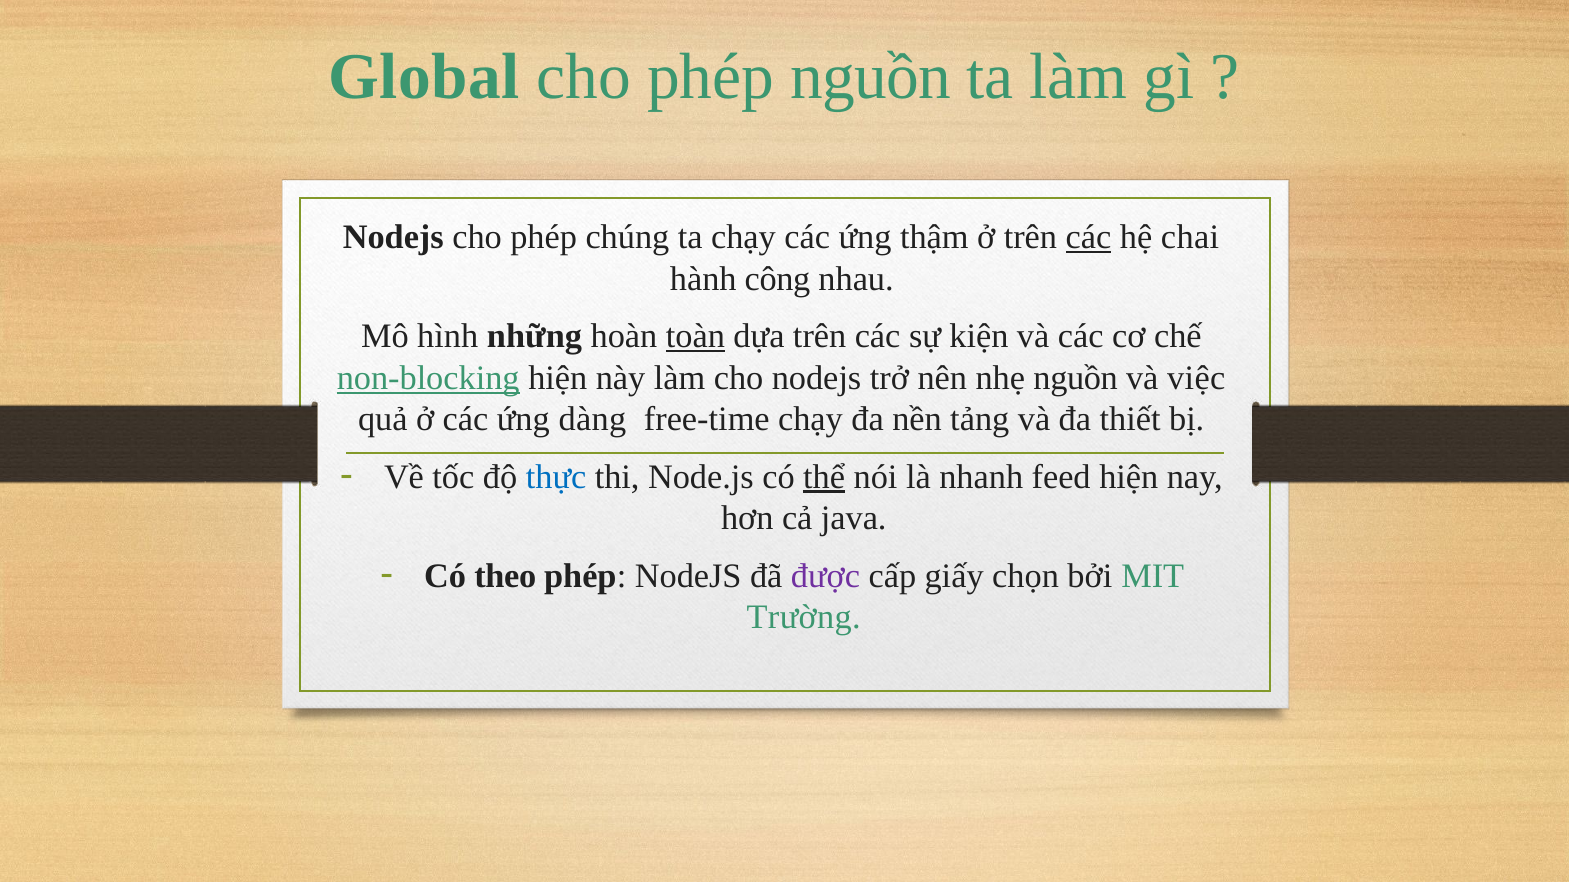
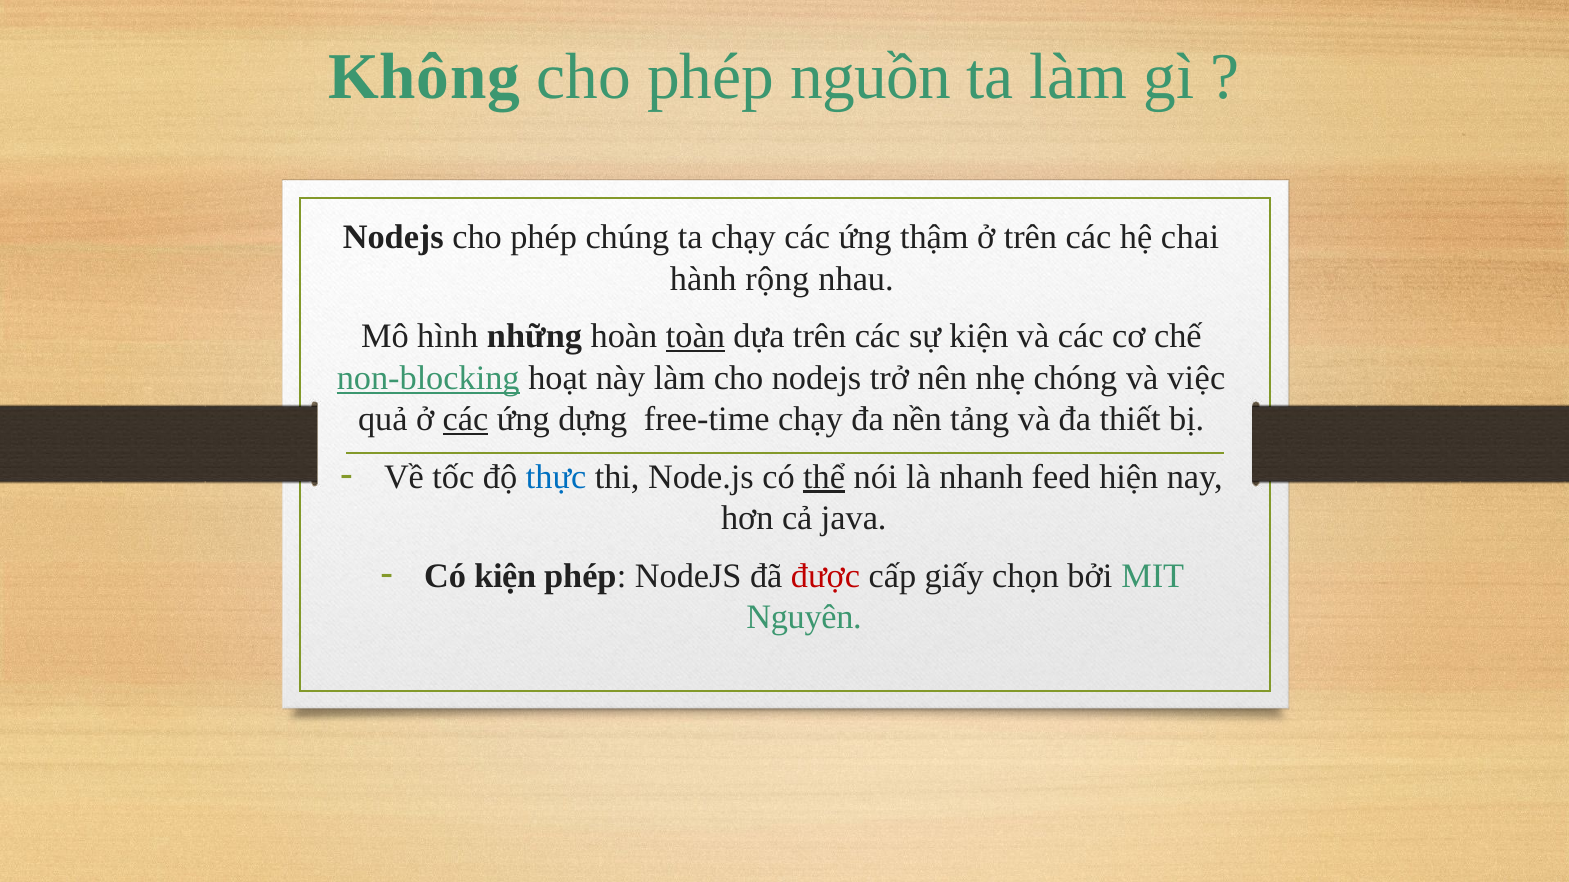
Global: Global -> Không (424, 77)
các underline: present -> none (1088, 238)
công: công -> rộng (777, 279)
non-blocking hiện: hiện -> hoạt (558, 378)
nhẹ nguồn: nguồn -> chóng (1076, 378)
các underline: none -> present (465, 419)
dàng: dàng -> dựng (593, 419)
Có theo: theo -> kiện (505, 576)
được colour: purple -> red (825, 576)
Trường: Trường -> Nguyên (804, 617)
